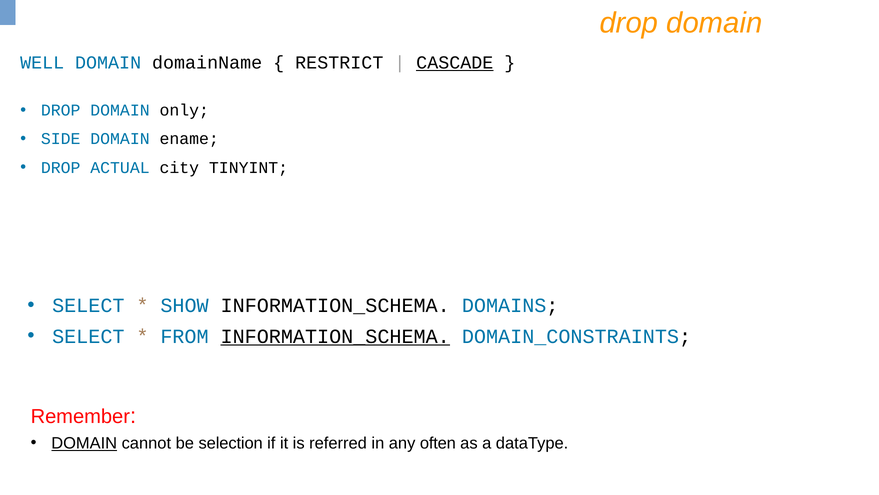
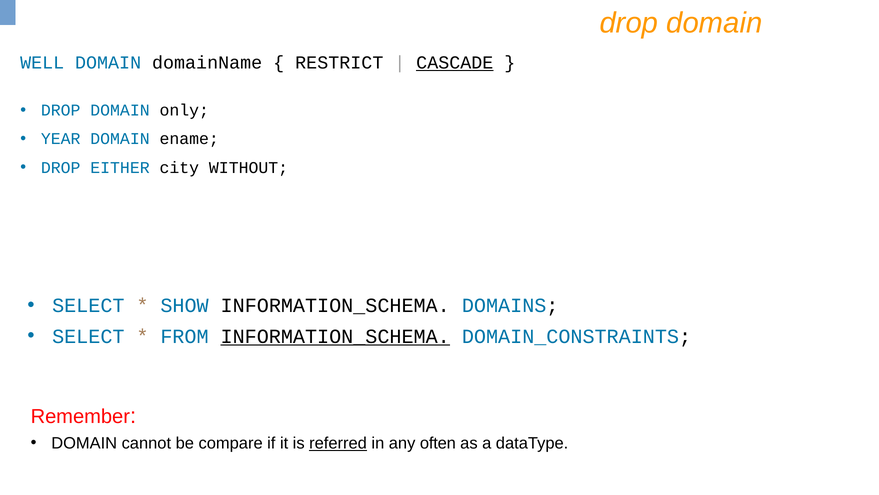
SIDE: SIDE -> YEAR (61, 139)
ACTUAL: ACTUAL -> EITHER (120, 167)
TINYINT: TINYINT -> WITHOUT (249, 167)
DOMAIN underline: present -> none (84, 443)
selection: selection -> compare (231, 443)
referred underline: none -> present (338, 443)
